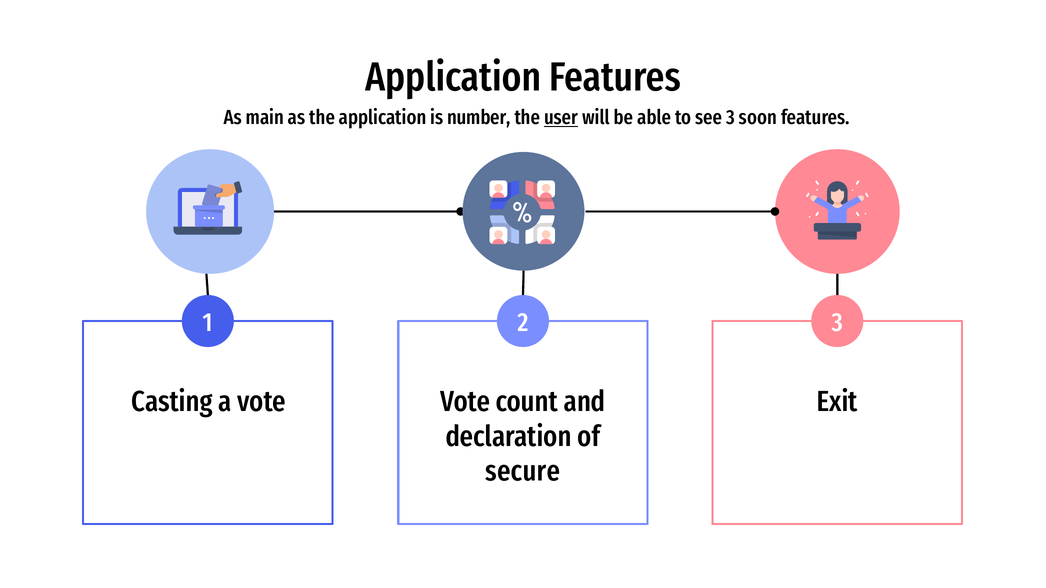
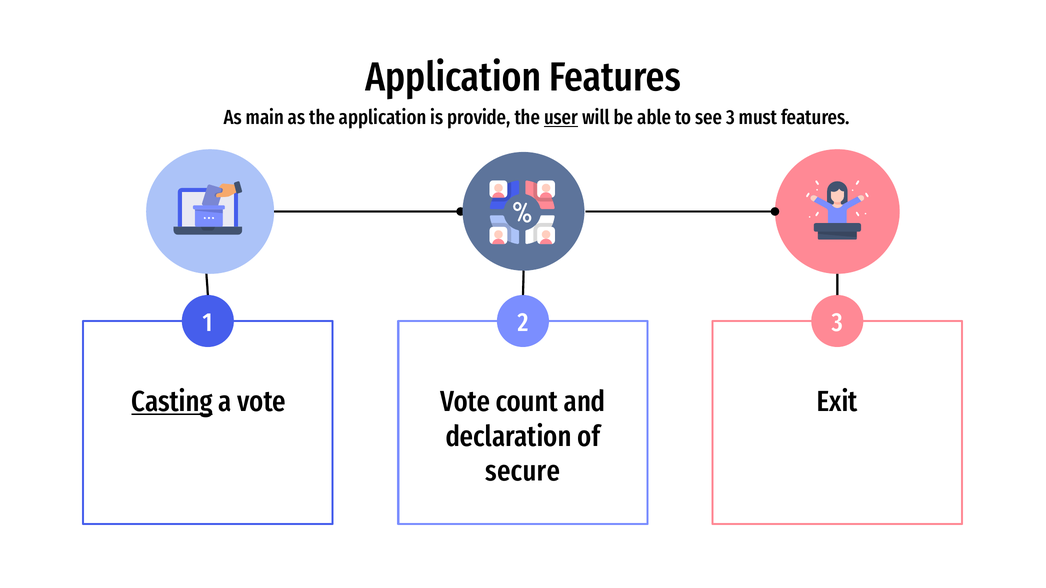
number: number -> provide (479, 118)
soon: soon -> must (758, 118)
Casting underline: none -> present (172, 402)
